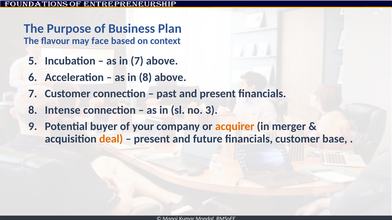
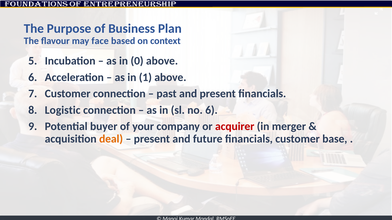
in 7: 7 -> 0 (137, 61)
in 8: 8 -> 1 (145, 77)
Intense: Intense -> Logistic (63, 110)
no 3: 3 -> 6 (211, 110)
acquirer colour: orange -> red (235, 127)
